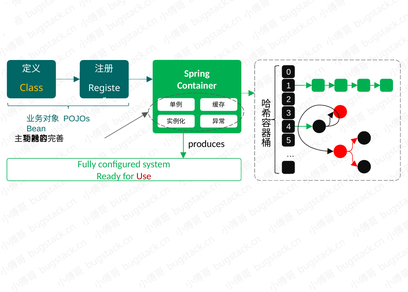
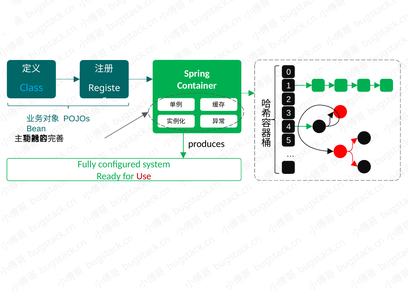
Class colour: yellow -> light blue (31, 88)
